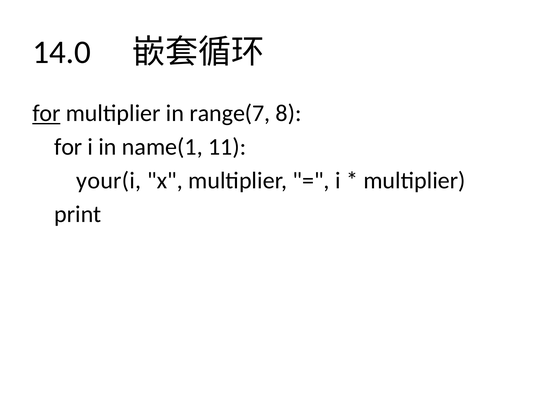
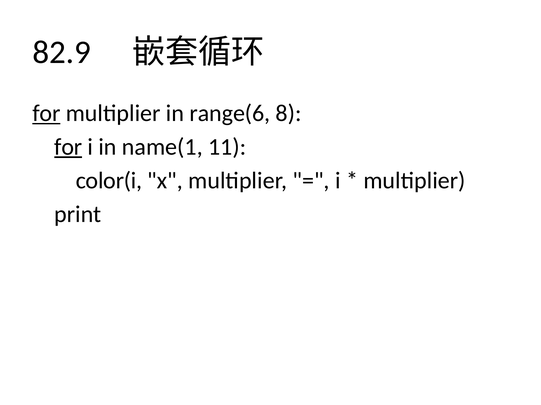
14.0: 14.0 -> 82.9 (62, 52)
range(7: range(7 -> range(6 (230, 113)
for underline: none -> present (68, 147)
your(i: your(i -> color(i (109, 181)
